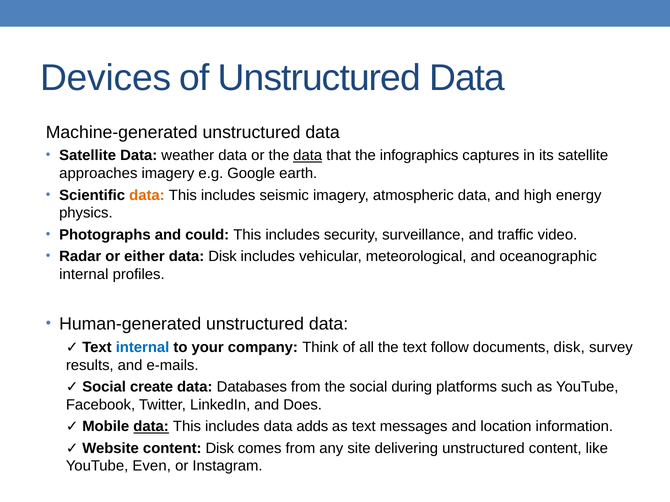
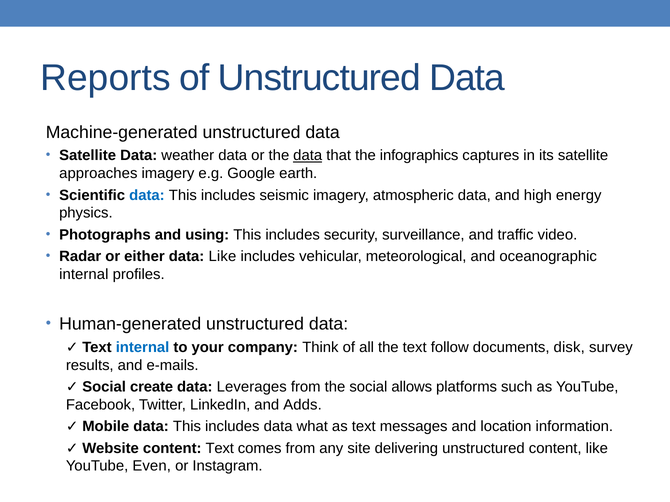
Devices: Devices -> Reports (106, 78)
data colour: orange -> blue (147, 195)
could: could -> using (207, 235)
data Disk: Disk -> Like (222, 257)
Databases: Databases -> Leverages (252, 387)
during: during -> allows (412, 387)
Does: Does -> Adds (303, 405)
data underline: present -> none (151, 427)
adds: adds -> what (312, 427)
content Disk: Disk -> Text (220, 449)
